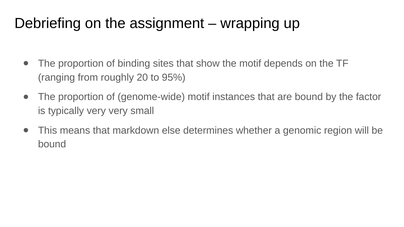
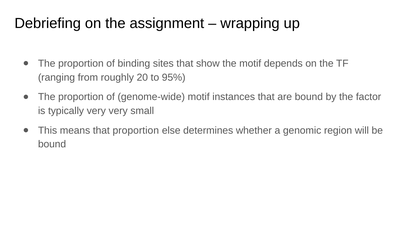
that markdown: markdown -> proportion (136, 130)
